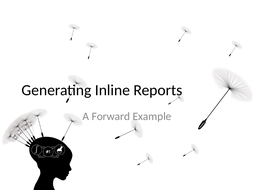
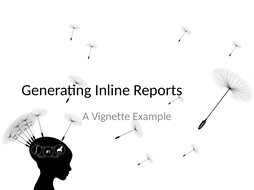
Forward: Forward -> Vignette (111, 117)
